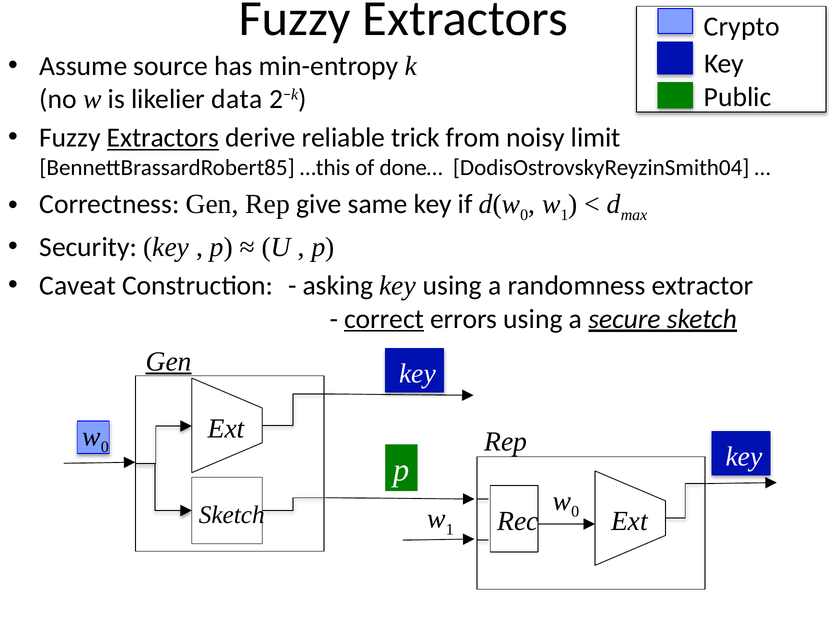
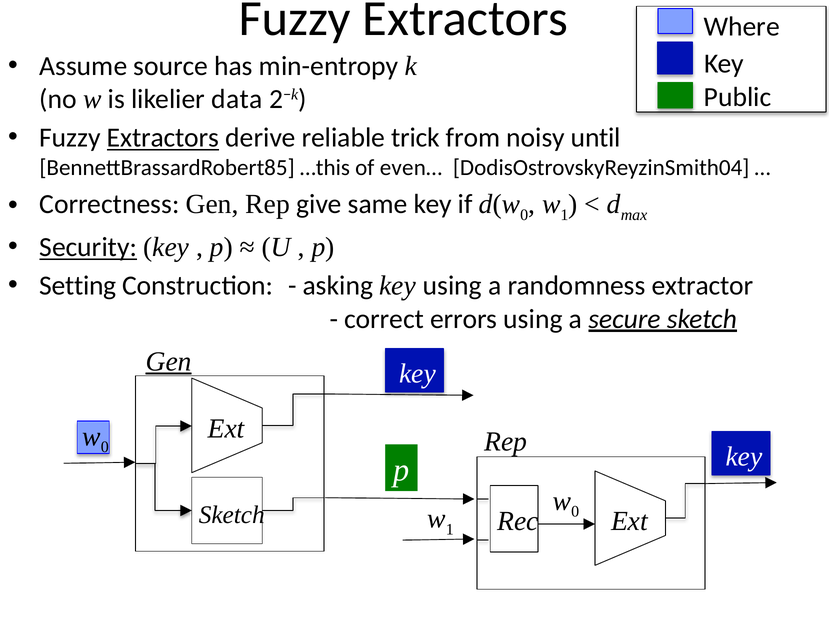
Crypto: Crypto -> Where (742, 27)
limit: limit -> until (596, 138)
done…: done… -> even… (411, 168)
Security underline: none -> present (88, 248)
Caveat: Caveat -> Setting (78, 286)
correct underline: present -> none (384, 319)
